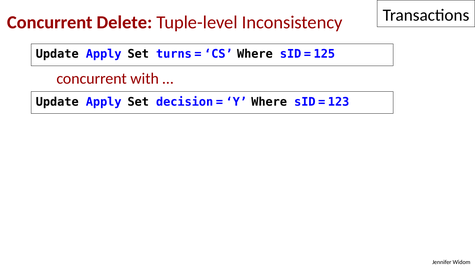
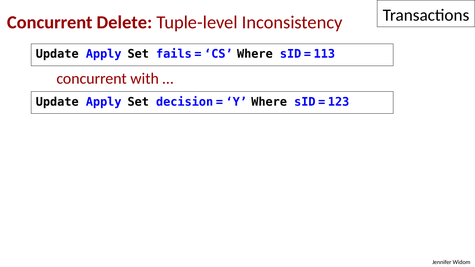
turns: turns -> fails (174, 54)
125: 125 -> 113 (324, 54)
